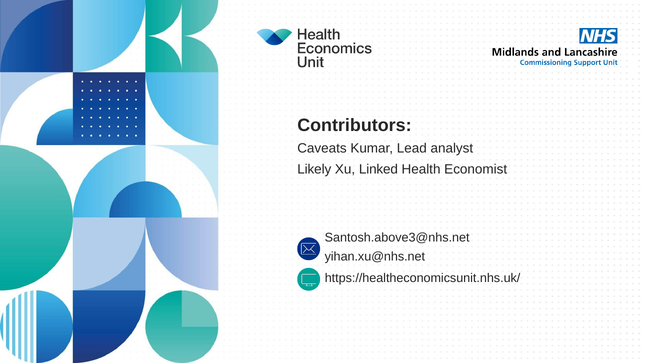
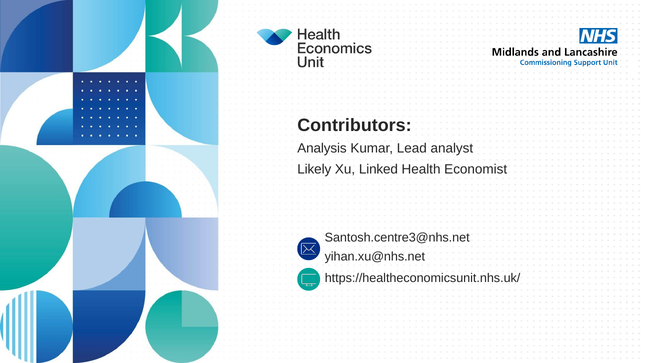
Caveats: Caveats -> Analysis (322, 149)
Santosh.above3@nhs.net: Santosh.above3@nhs.net -> Santosh.centre3@nhs.net (397, 238)
